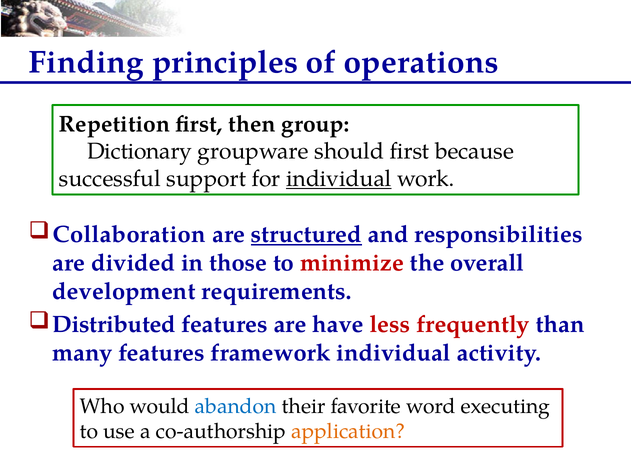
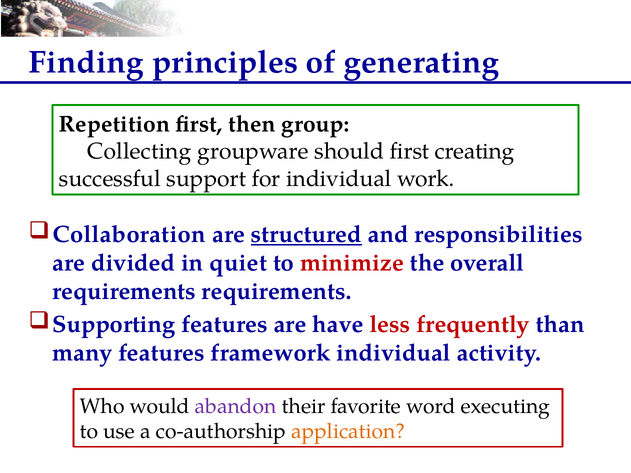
operations: operations -> generating (421, 62)
Dictionary: Dictionary -> Collecting (139, 151)
because: because -> creating (475, 151)
individual underline: present -> none (339, 179)
those: those -> quiet (238, 263)
development: development -> requirements (124, 291)
Distributed: Distributed -> Supporting (114, 325)
abandon colour: blue -> purple (236, 406)
